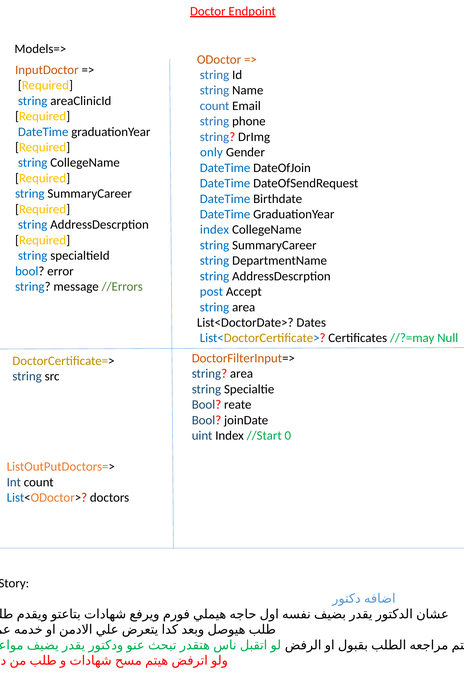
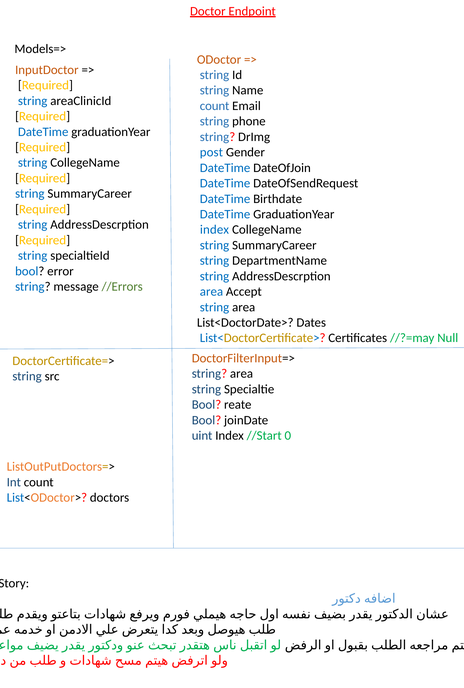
only: only -> post (211, 152)
post: post -> area (211, 291)
